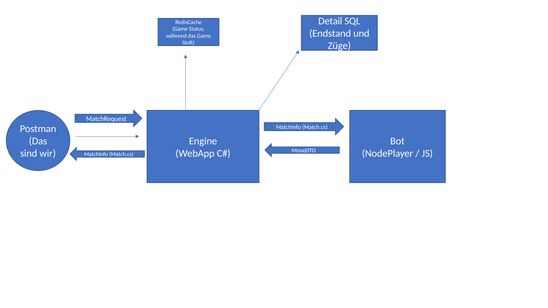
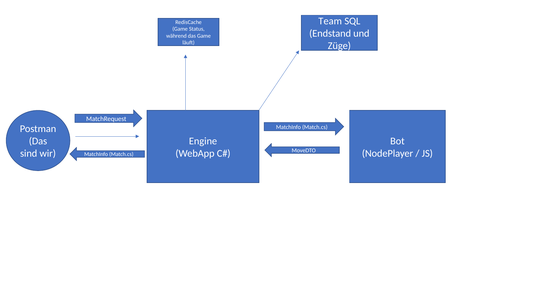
Detail: Detail -> Team (330, 21)
